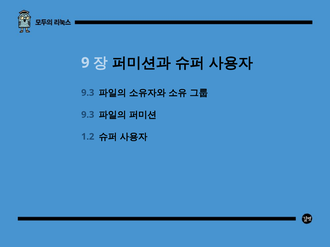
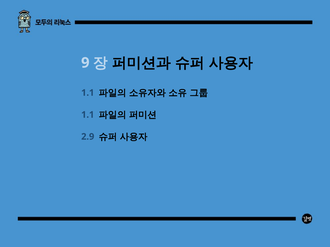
9.3: 9.3 -> 1.1 (88, 93)
9.3: 9.3 -> 1.1 (88, 115)
1.2: 1.2 -> 2.9 (88, 137)
